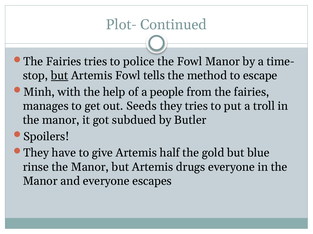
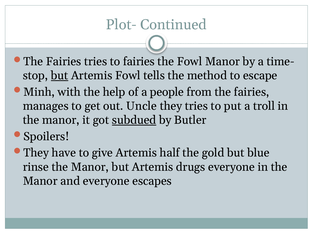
to police: police -> fairies (139, 62)
Seeds: Seeds -> Uncle (142, 106)
subdued underline: none -> present (134, 120)
